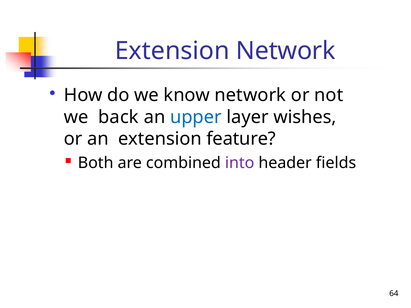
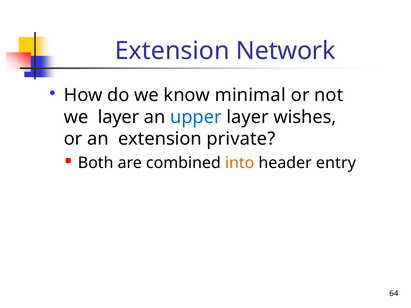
know network: network -> minimal (250, 95)
we back: back -> layer (119, 117)
feature: feature -> private (241, 139)
into colour: purple -> orange (240, 163)
fields: fields -> entry (336, 163)
